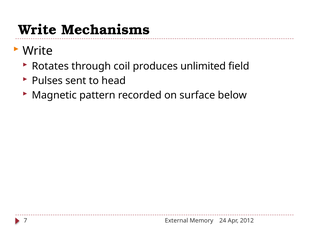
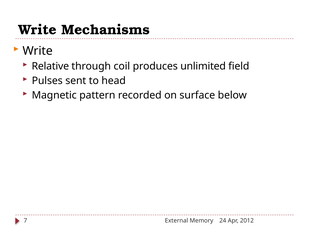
Rotates: Rotates -> Relative (50, 66)
